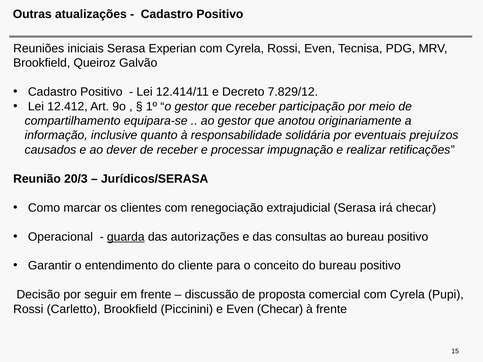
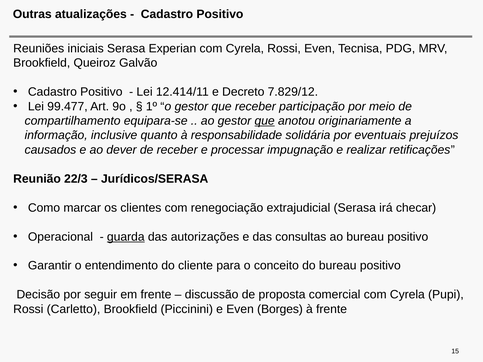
12.412: 12.412 -> 99.477 (67, 106)
que underline: none -> present (265, 121)
20/3: 20/3 -> 22/3 (76, 179)
Even Checar: Checar -> Borges (280, 309)
